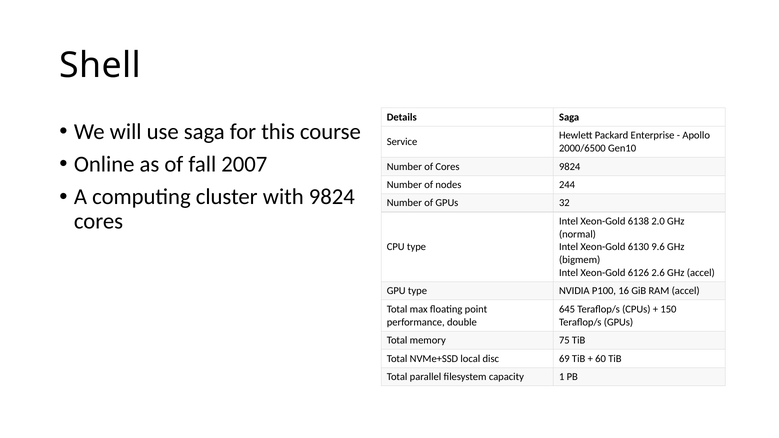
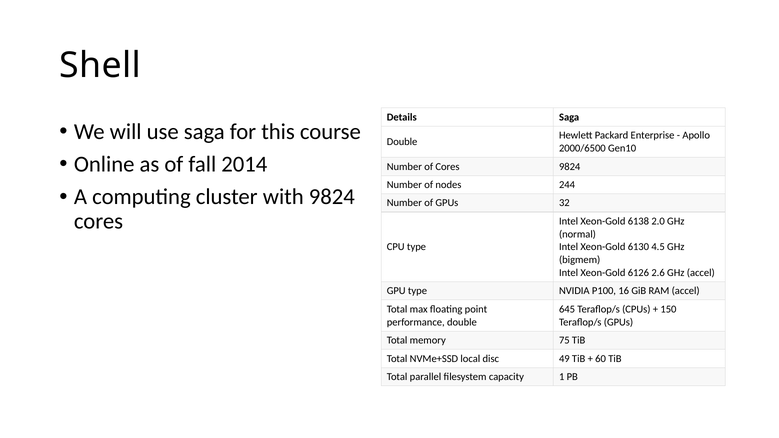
Service: Service -> Double (402, 142)
2007: 2007 -> 2014 (244, 164)
9.6: 9.6 -> 4.5 (658, 247)
69: 69 -> 49 (564, 359)
